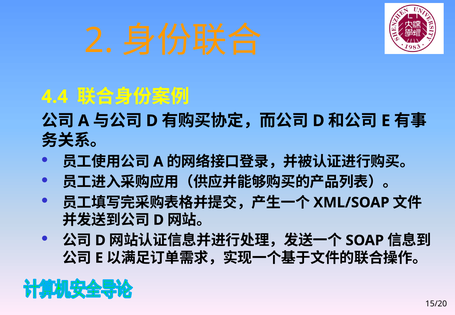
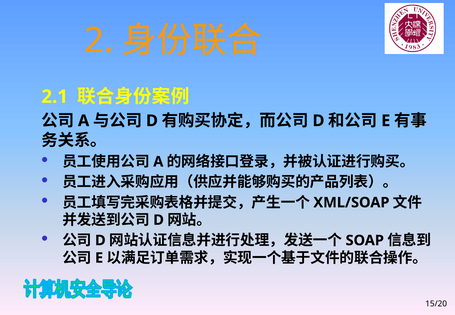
4.4: 4.4 -> 2.1 (55, 97)
